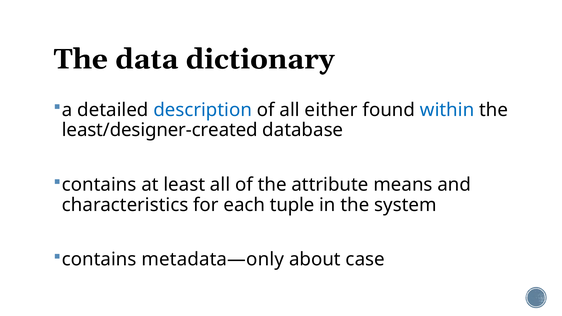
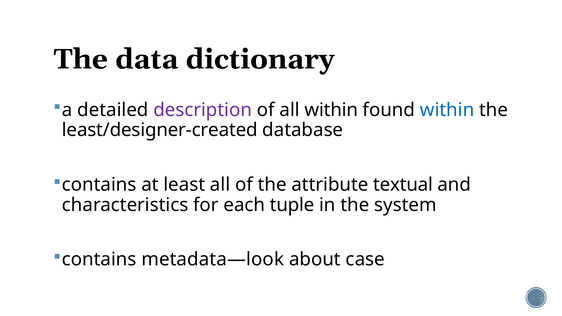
description colour: blue -> purple (203, 110)
all either: either -> within (331, 110)
means: means -> textual (403, 185)
metadata—only: metadata—only -> metadata—look (213, 259)
